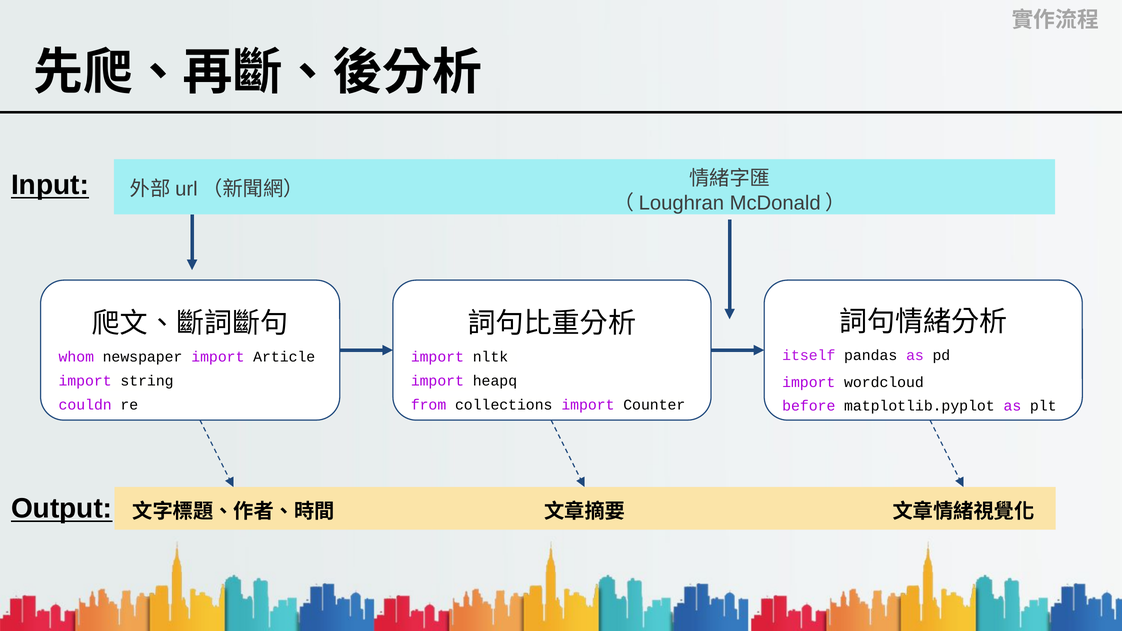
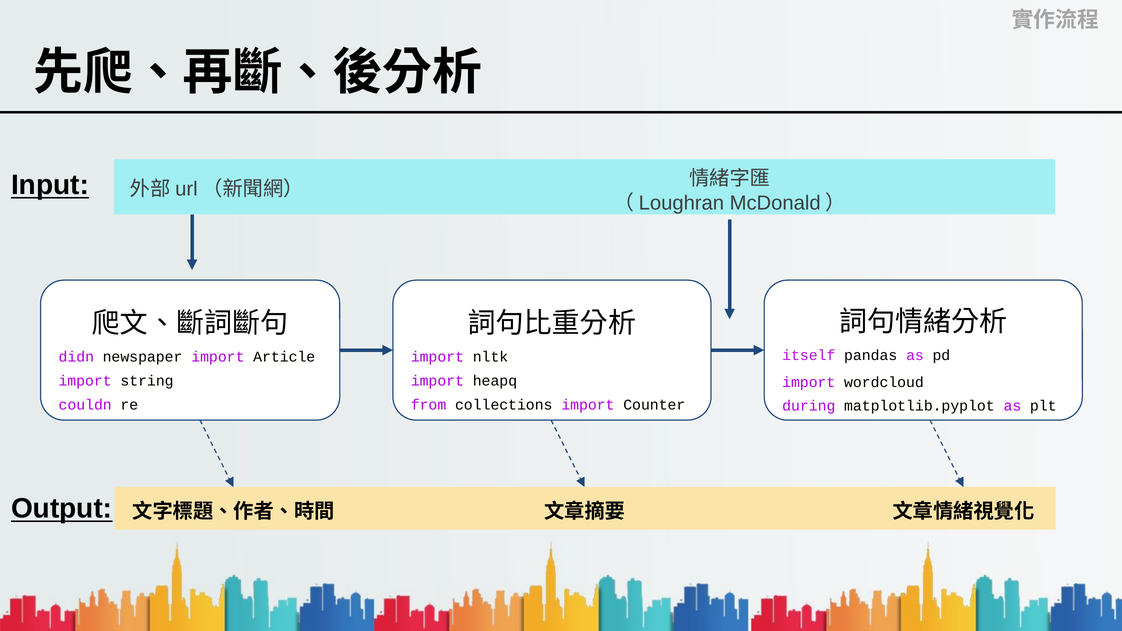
whom: whom -> didn (76, 357)
before: before -> during (809, 406)
